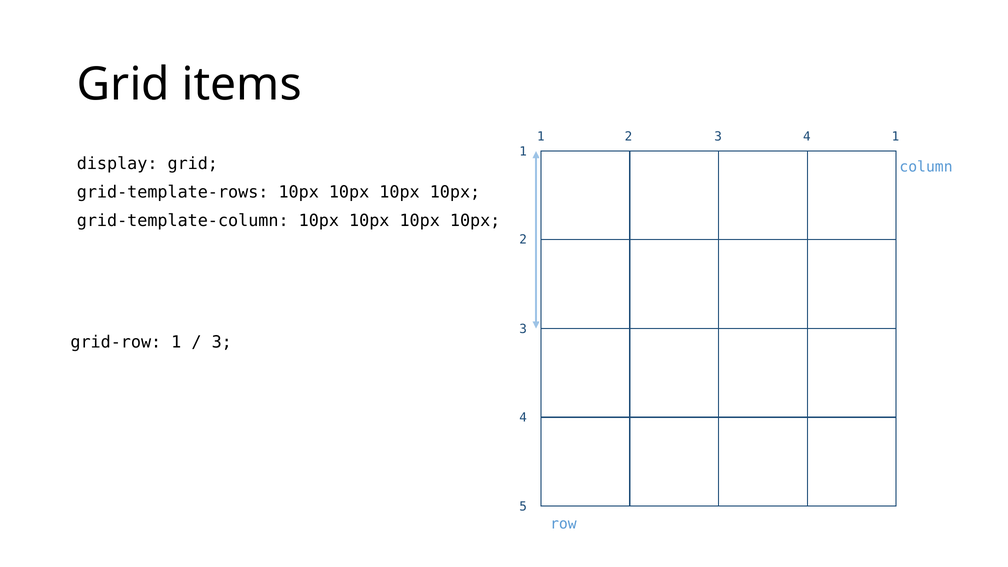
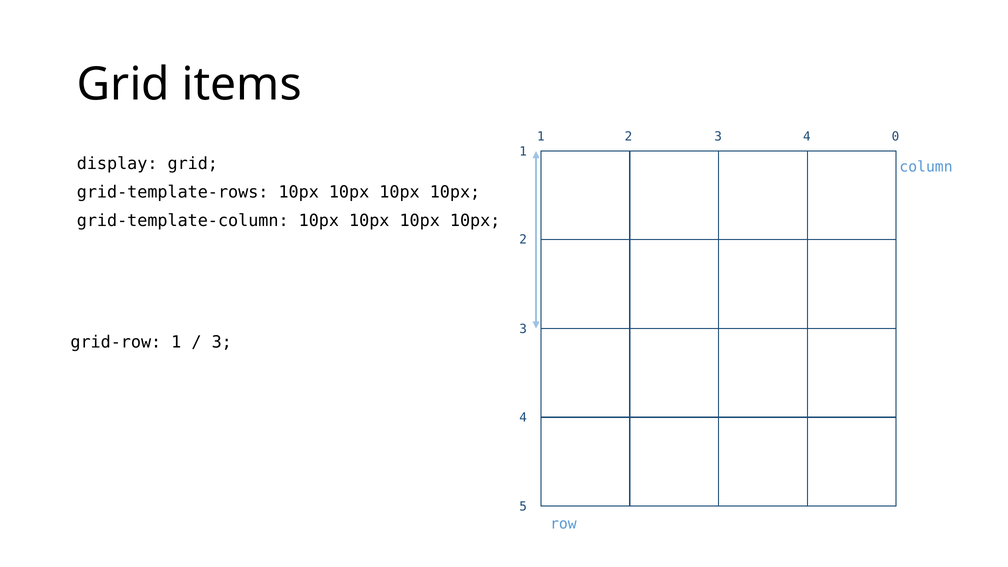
4 1: 1 -> 0 (895, 136)
